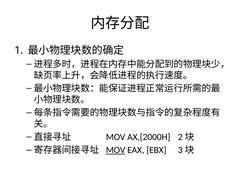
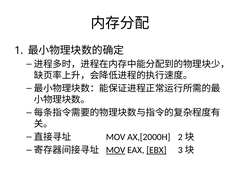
EBX underline: none -> present (156, 150)
